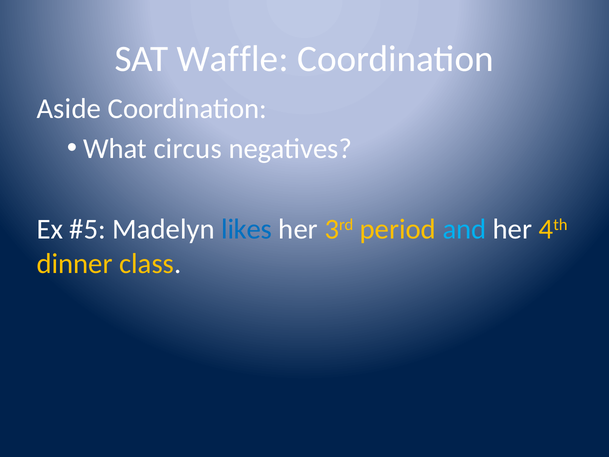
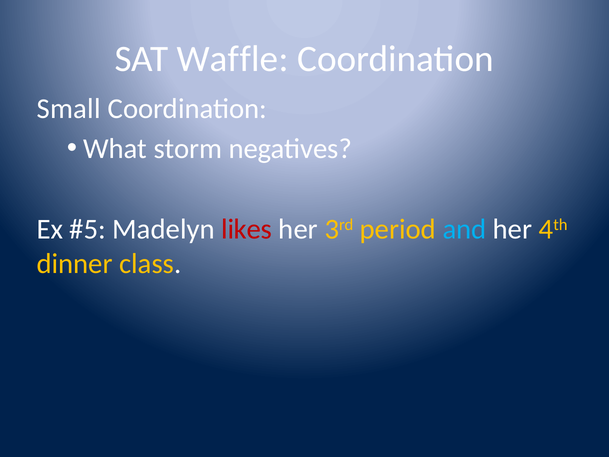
Aside: Aside -> Small (69, 109)
circus: circus -> storm (188, 149)
likes colour: blue -> red (247, 229)
